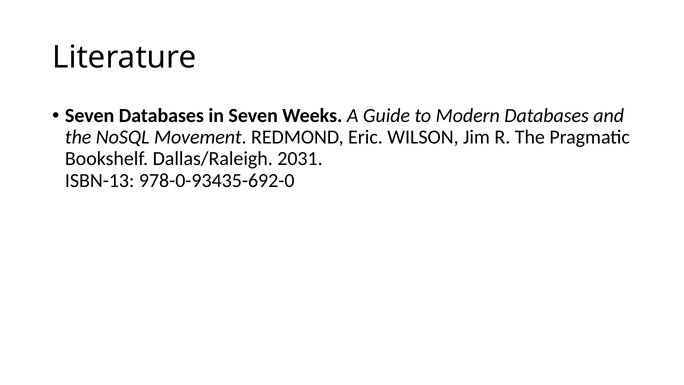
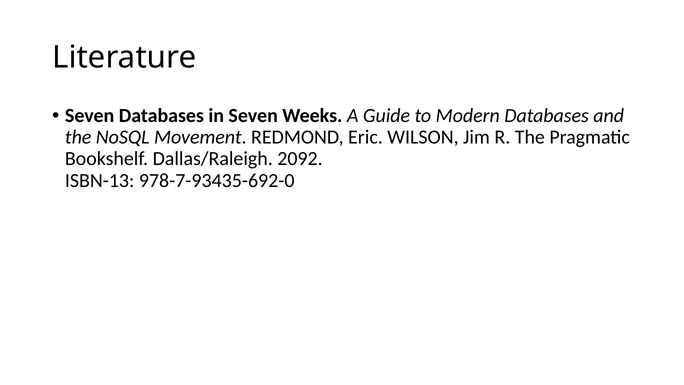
2031: 2031 -> 2092 (300, 159)
978-0-93435-692-0: 978-0-93435-692-0 -> 978-7-93435-692-0 (217, 180)
